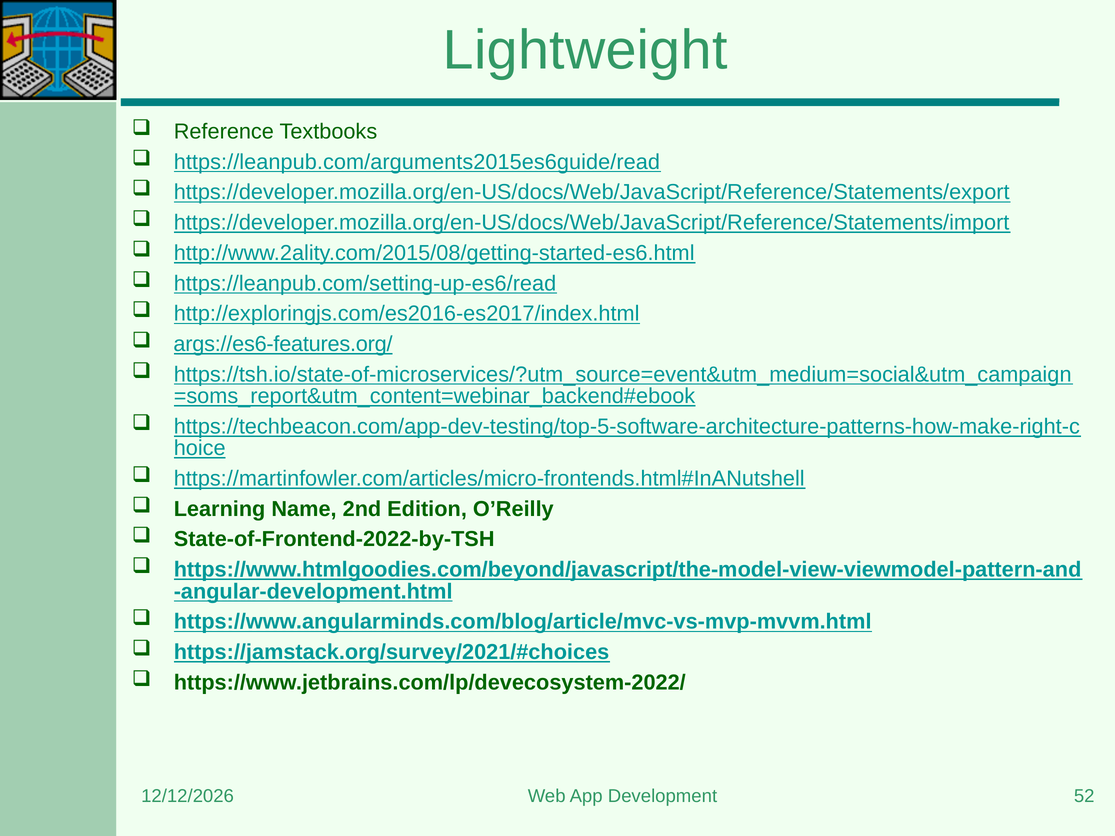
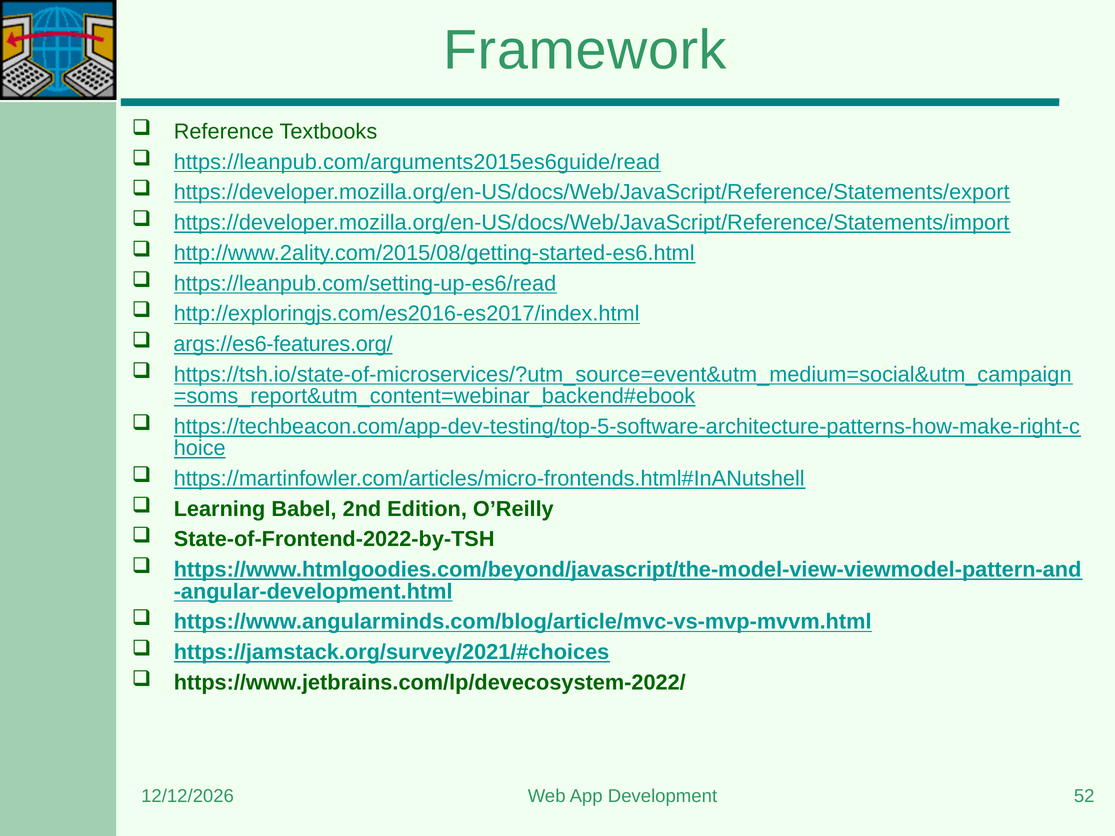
Lightweight: Lightweight -> Framework (585, 50)
Name: Name -> Babel (304, 509)
